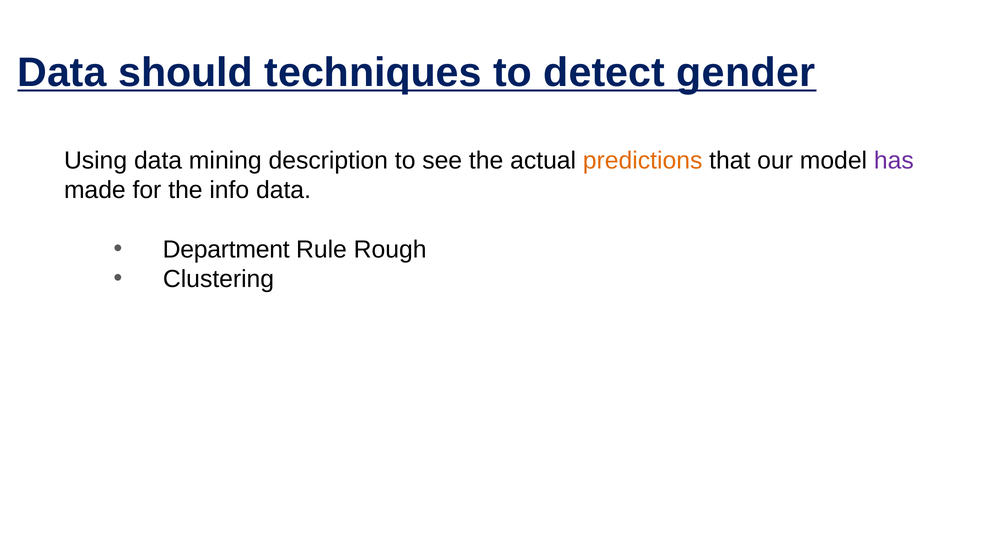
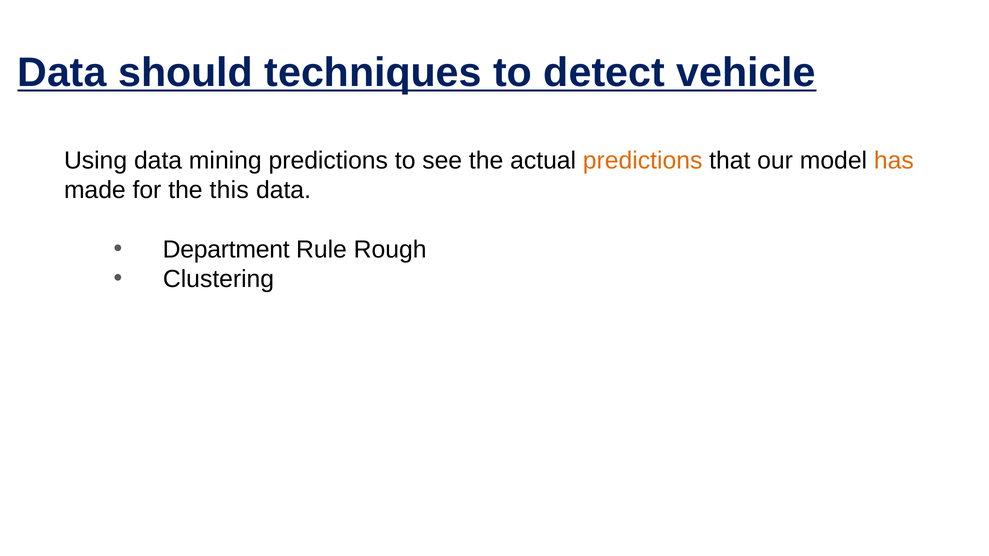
gender: gender -> vehicle (746, 72)
mining description: description -> predictions (328, 161)
has colour: purple -> orange (894, 161)
info: info -> this (229, 190)
